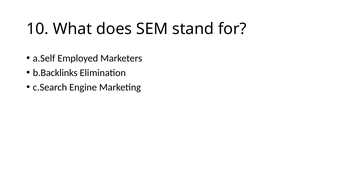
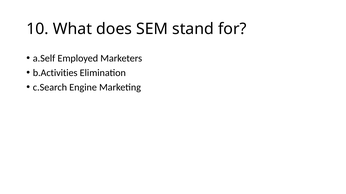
b.Backlinks: b.Backlinks -> b.Activities (55, 73)
